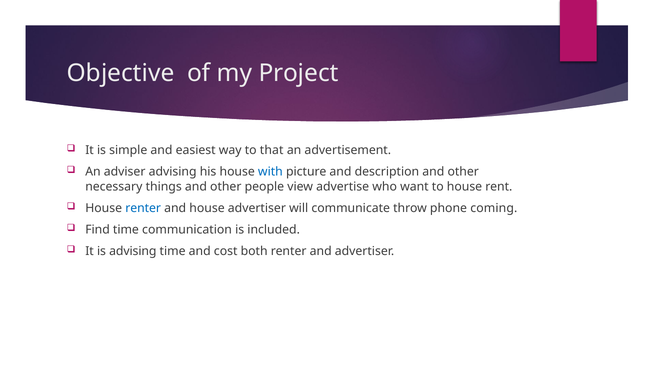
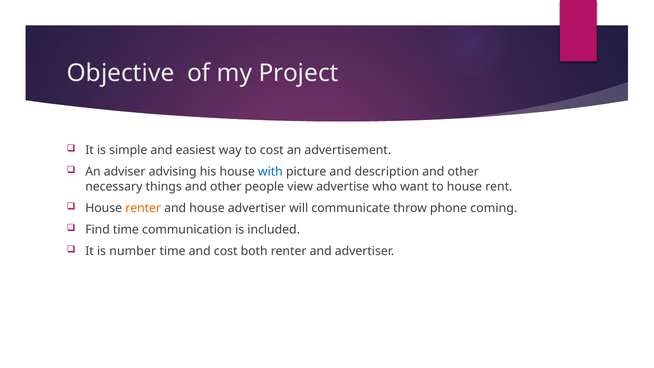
to that: that -> cost (272, 150)
renter colour: blue -> orange (143, 208)
is advising: advising -> number (133, 251)
